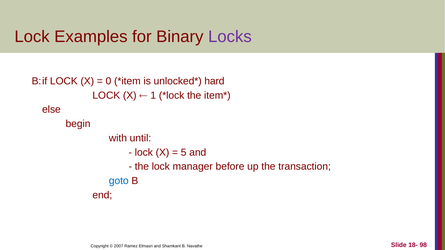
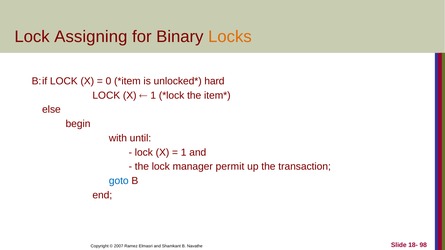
Examples: Examples -> Assigning (91, 37)
Locks colour: purple -> orange (230, 37)
5: 5 -> 1 (184, 153)
before: before -> permit (230, 167)
